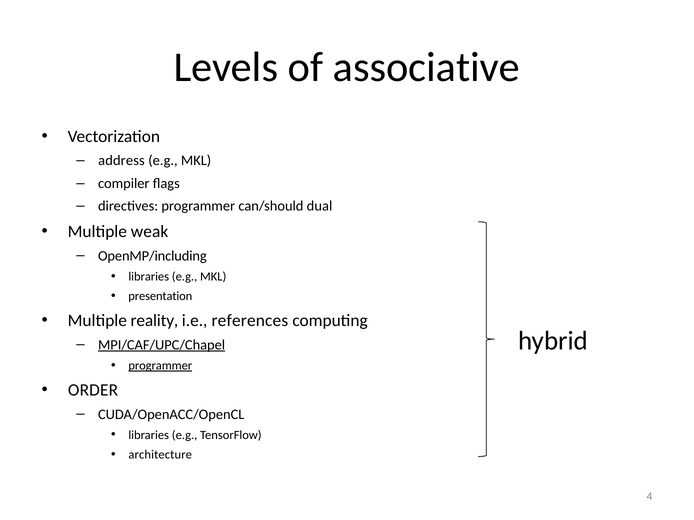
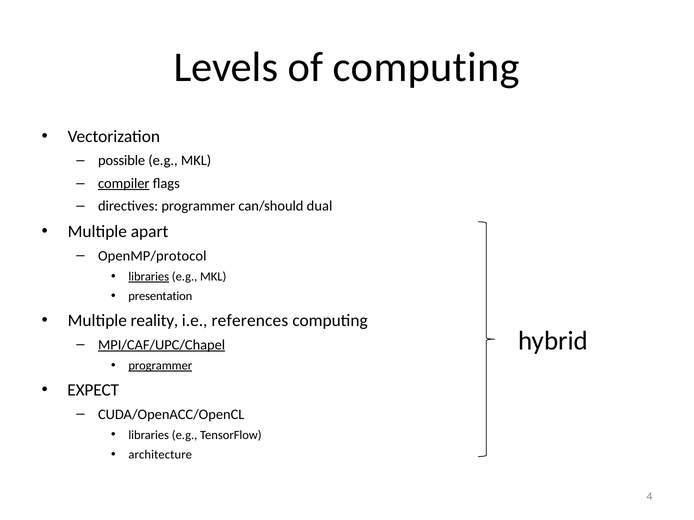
of associative: associative -> computing (426, 67)
address: address -> possible (122, 161)
compiler underline: none -> present (124, 184)
weak: weak -> apart (150, 232)
OpenMP/including: OpenMP/including -> OpenMP/protocol (152, 256)
libraries underline: none -> present (149, 277)
ORDER: ORDER -> EXPECT (93, 390)
